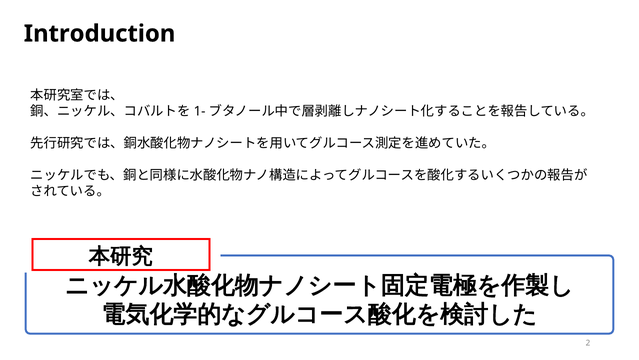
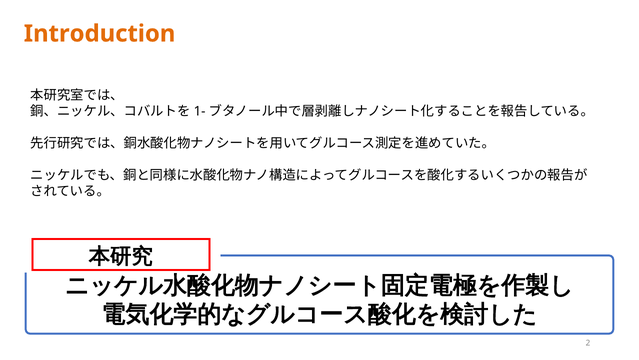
Introduction colour: black -> orange (100, 34)
